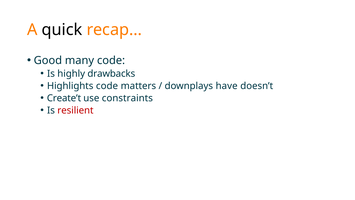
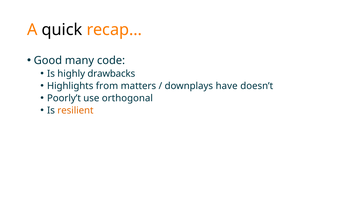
Highlights code: code -> from (107, 86)
Create’t: Create’t -> Poorly’t (64, 98)
constraints: constraints -> orthogonal (127, 98)
resilient colour: red -> orange (75, 110)
